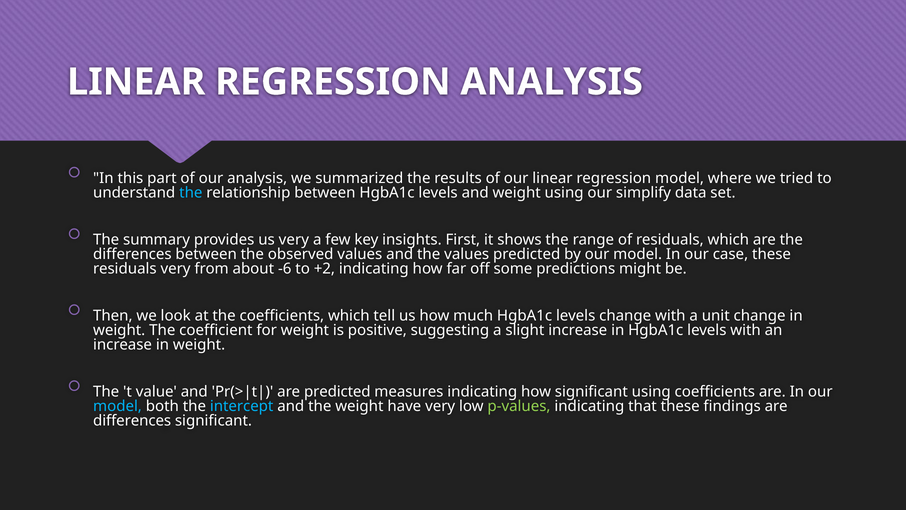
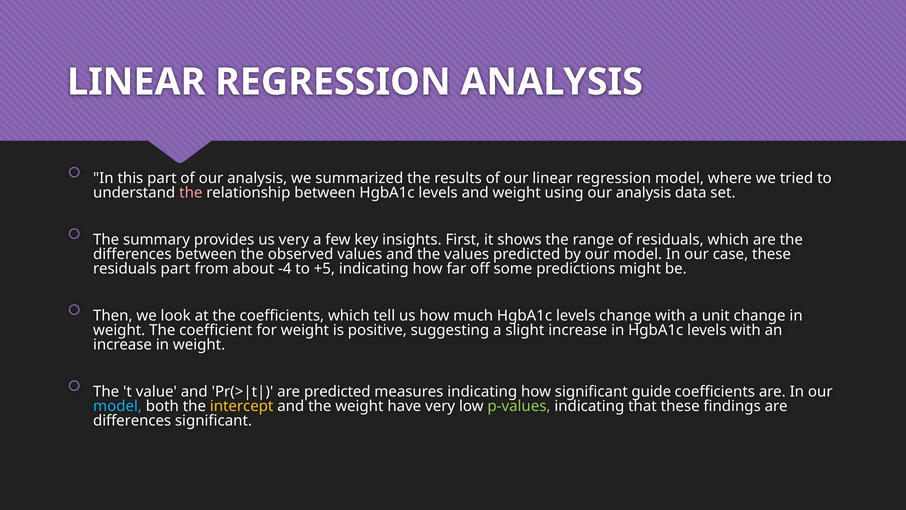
the colour: light blue -> pink (191, 193)
using our simplify: simplify -> analysis (644, 193)
residuals very: very -> part (175, 269)
-6: -6 -> -4 (285, 269)
+2: +2 -> +5 (324, 269)
significant using: using -> guide (651, 392)
intercept colour: light blue -> yellow (242, 406)
